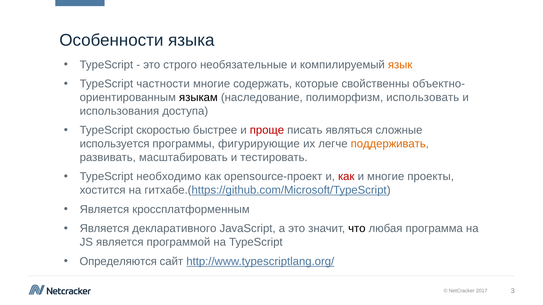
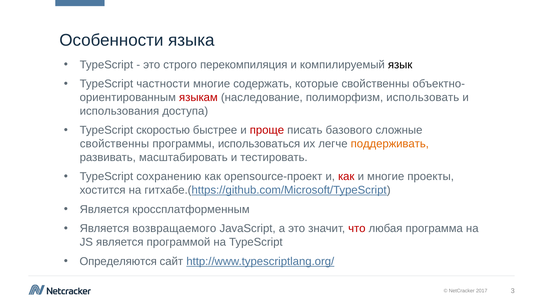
необязательные: необязательные -> перекомпиляция (244, 65)
язык colour: orange -> black (400, 65)
языкам colour: black -> red (198, 98)
являться: являться -> базового (349, 130)
используется: используется -> свойственны (114, 144)
фигурирующие: фигурирующие -> использоваться (259, 144)
необходимо: необходимо -> сохранению (169, 177)
декларативного: декларативного -> возвращаемого (174, 229)
что colour: black -> red (357, 229)
